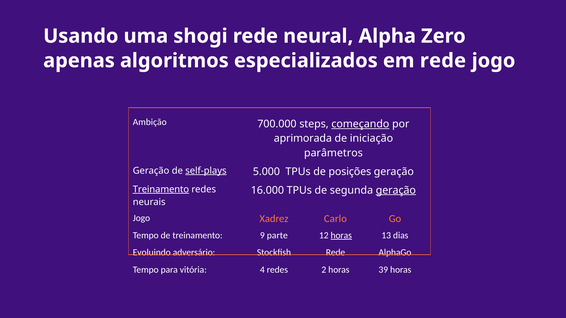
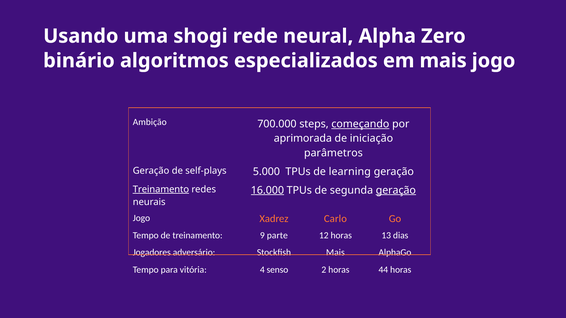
apenas: apenas -> binário (79, 61)
em rede: rede -> mais (443, 61)
self-plays underline: present -> none (206, 171)
posições: posições -> learning (350, 172)
16.000 underline: none -> present (267, 190)
horas underline: present -> none (341, 236)
Evoluindo: Evoluindo -> Jogadores (152, 253)
Stockfish Rede: Rede -> Mais (335, 253)
4 redes: redes -> senso (277, 270)
39: 39 -> 44 (383, 270)
